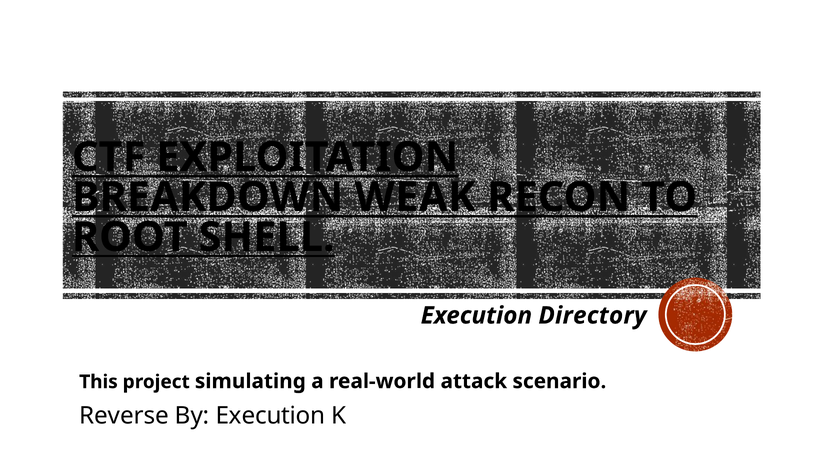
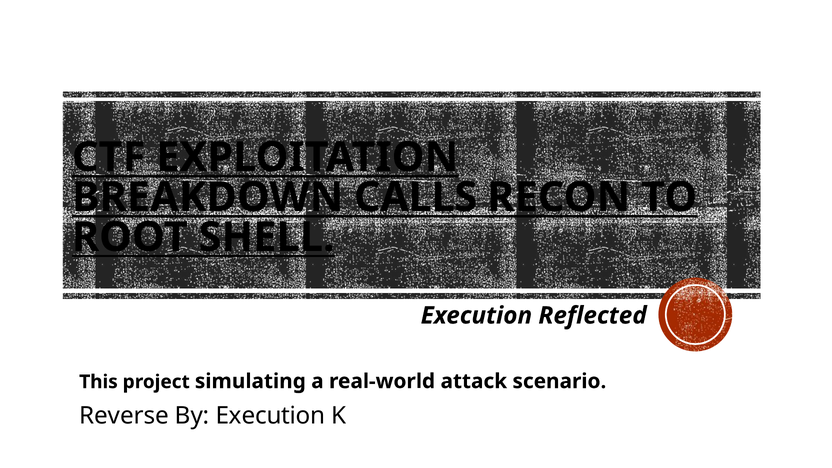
WEAK: WEAK -> CALLS (416, 197)
Directory: Directory -> Reflected (593, 316)
